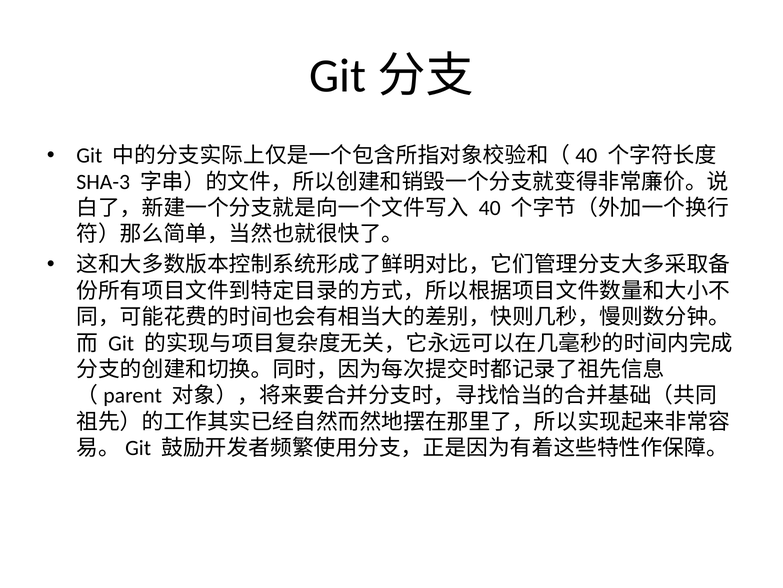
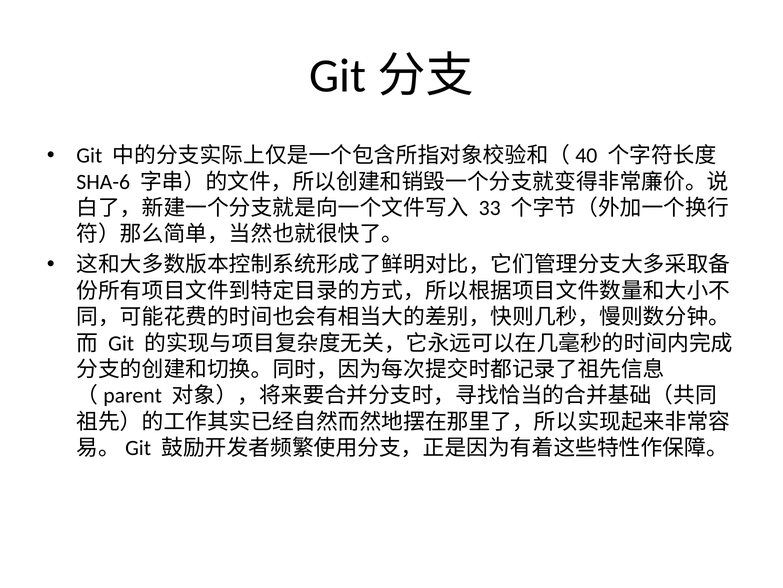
SHA-3: SHA-3 -> SHA-6 (103, 182)
40: 40 -> 33 (490, 208)
